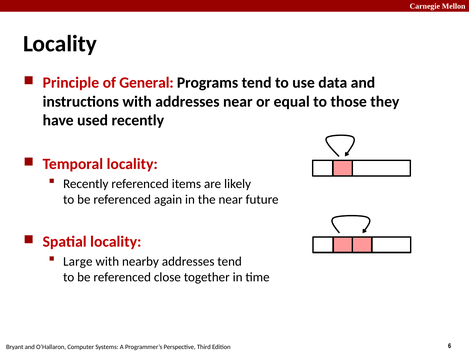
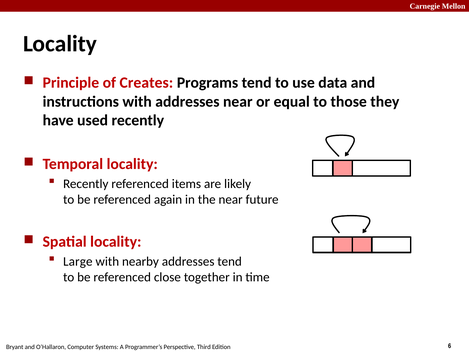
General: General -> Creates (146, 83)
